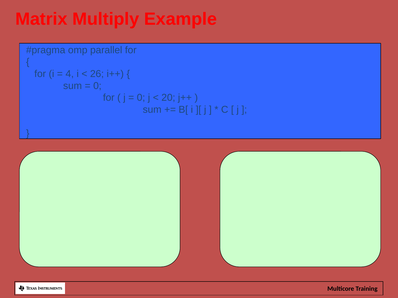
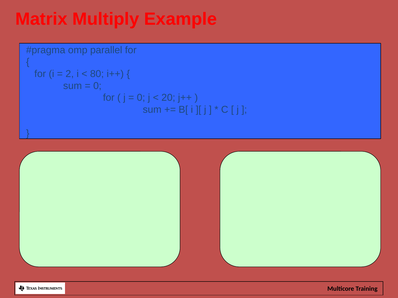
4: 4 -> 2 (70, 74)
26: 26 -> 80 (97, 74)
